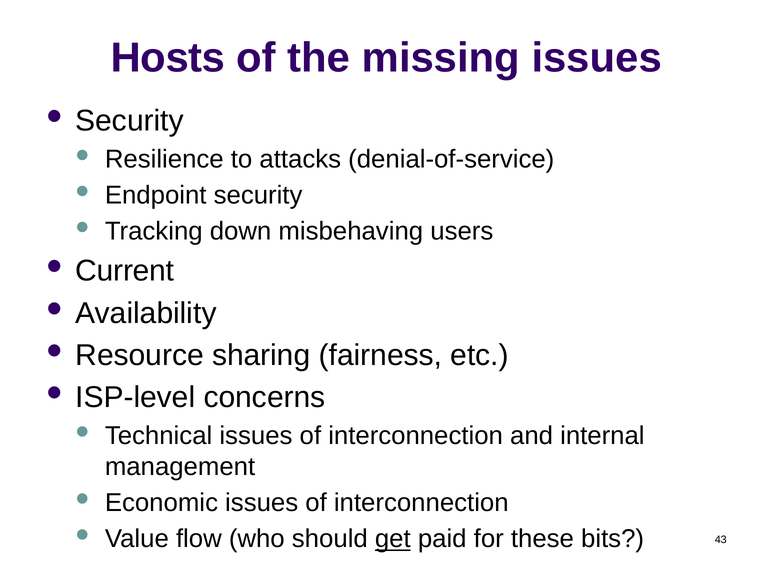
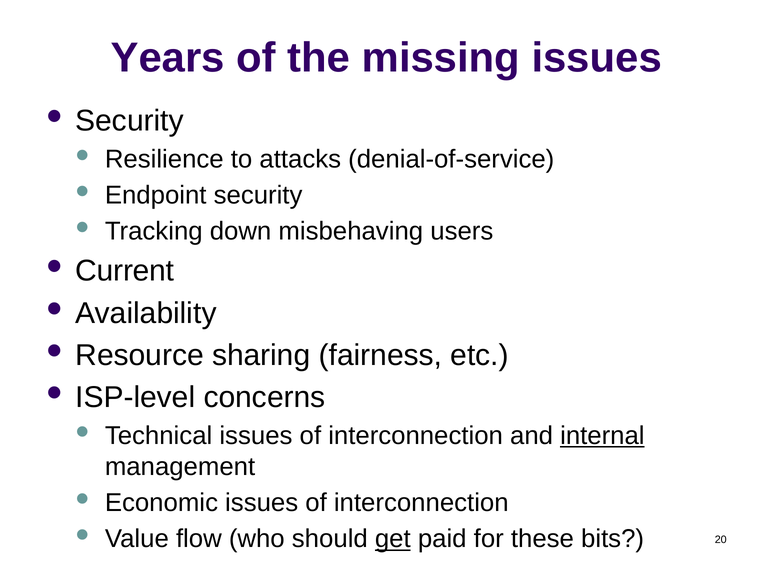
Hosts: Hosts -> Years (168, 58)
internal underline: none -> present (602, 436)
43: 43 -> 20 (721, 539)
